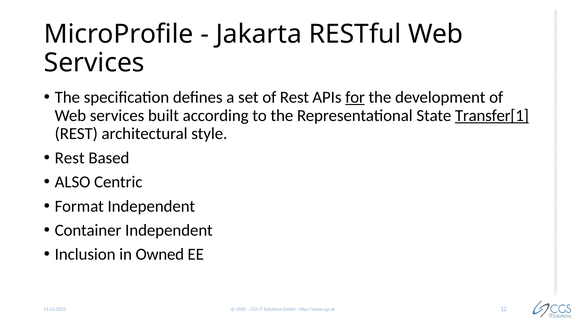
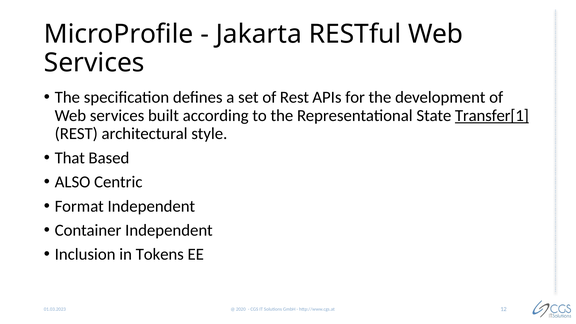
for underline: present -> none (355, 97)
Rest: Rest -> That (70, 158)
Owned: Owned -> Tokens (160, 254)
